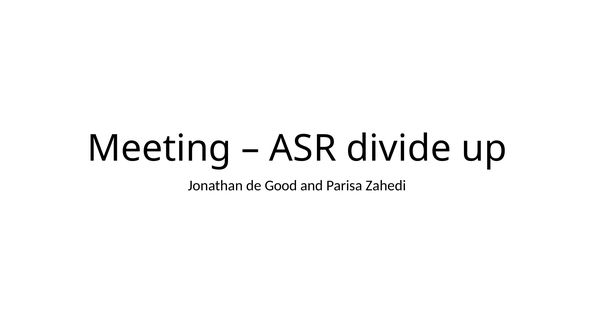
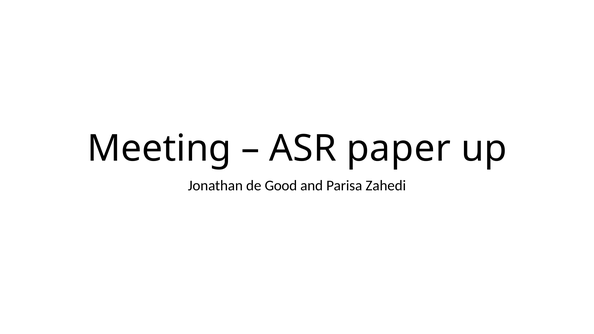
divide: divide -> paper (399, 148)
